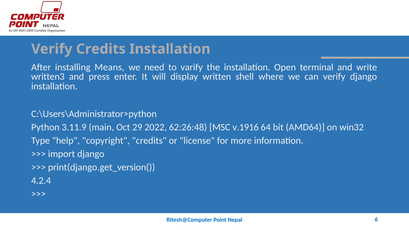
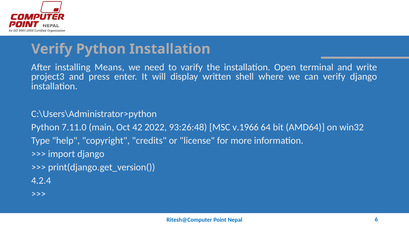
Verify Credits: Credits -> Python (101, 49)
written3: written3 -> project3 (48, 77)
3.11.9: 3.11.9 -> 7.11.0 (74, 127)
29: 29 -> 42 (137, 127)
62:26:48: 62:26:48 -> 93:26:48 (188, 127)
v.1916: v.1916 -> v.1966 (246, 127)
